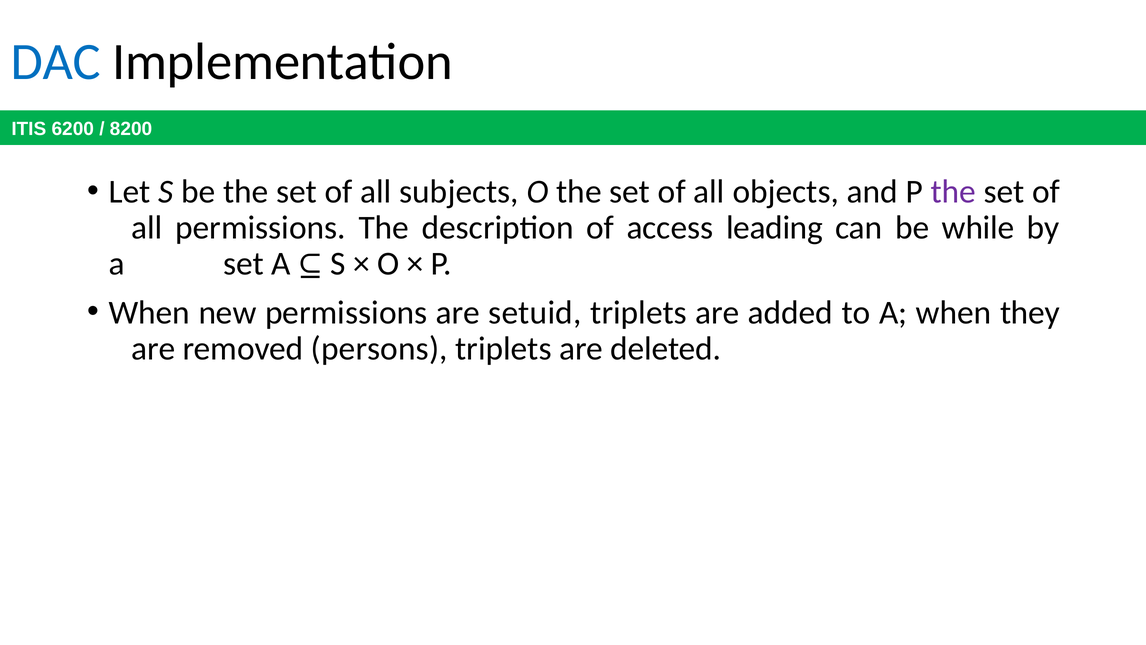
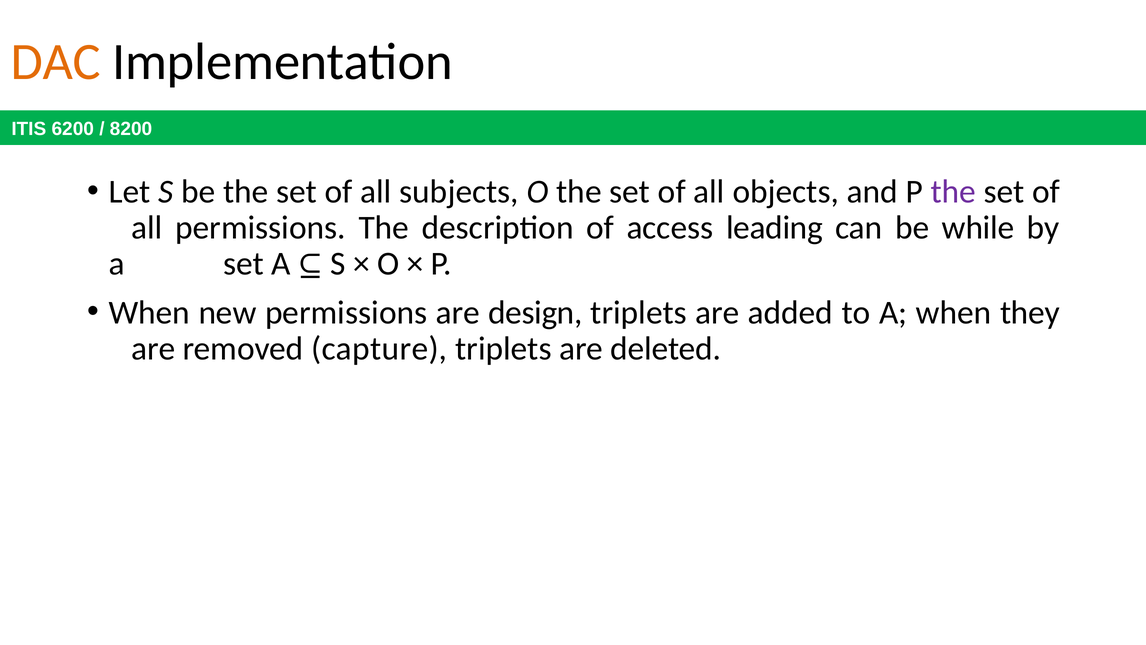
DAC colour: blue -> orange (56, 62)
setuid: setuid -> design (535, 313)
persons: persons -> capture (379, 349)
